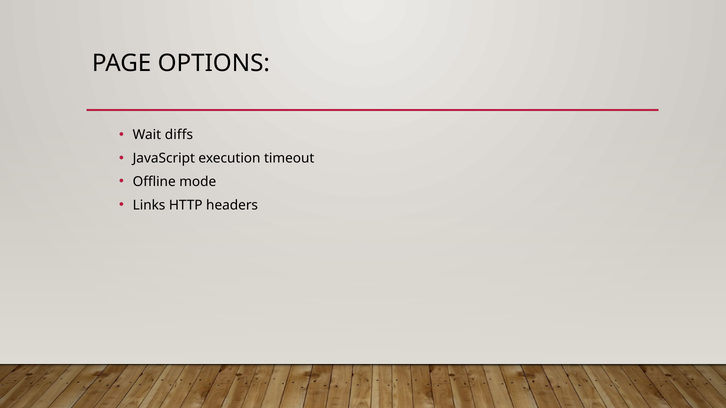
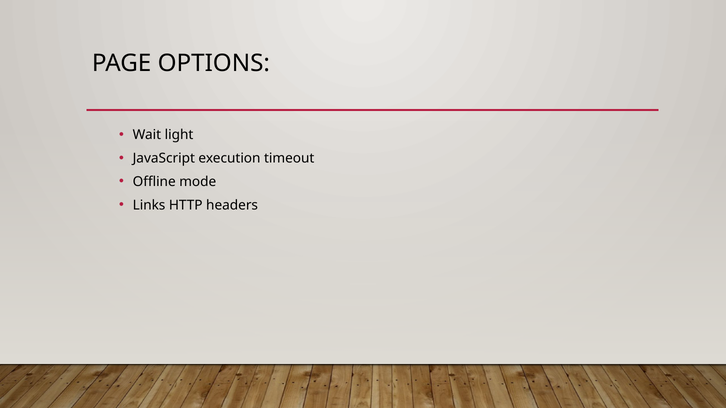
diffs: diffs -> light (179, 135)
